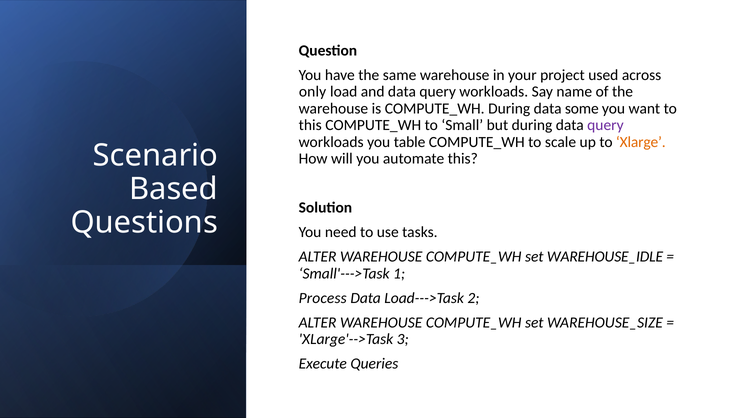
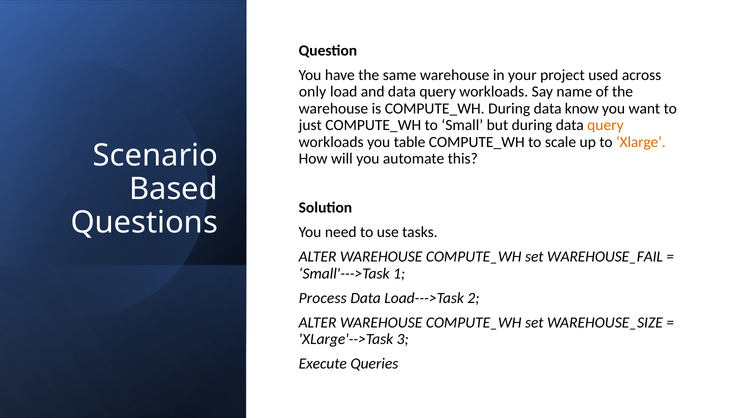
some: some -> know (582, 109)
this: this -> just (310, 125)
query colour: purple -> orange (605, 125)
WAREHOUSE_IDLE: WAREHOUSE_IDLE -> WAREHOUSE_FAIL (605, 257)
